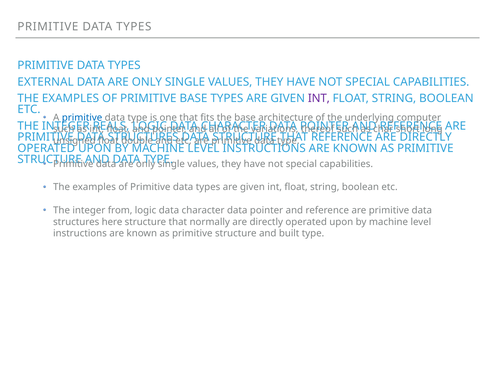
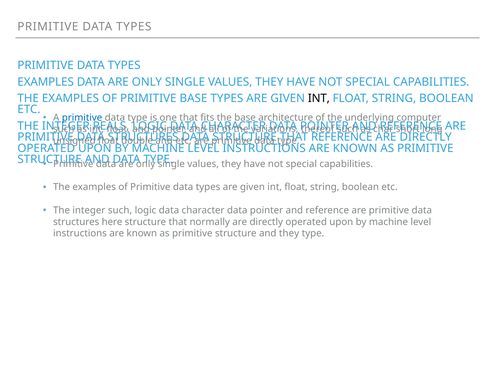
EXTERNAL: EXTERNAL -> EXAMPLES (46, 82)
INT colour: purple -> black (319, 98)
integer from: from -> such (120, 210)
and built: built -> they (289, 234)
